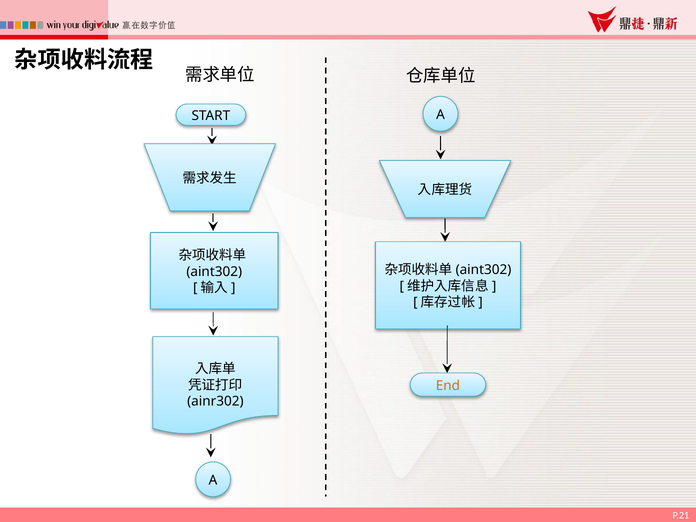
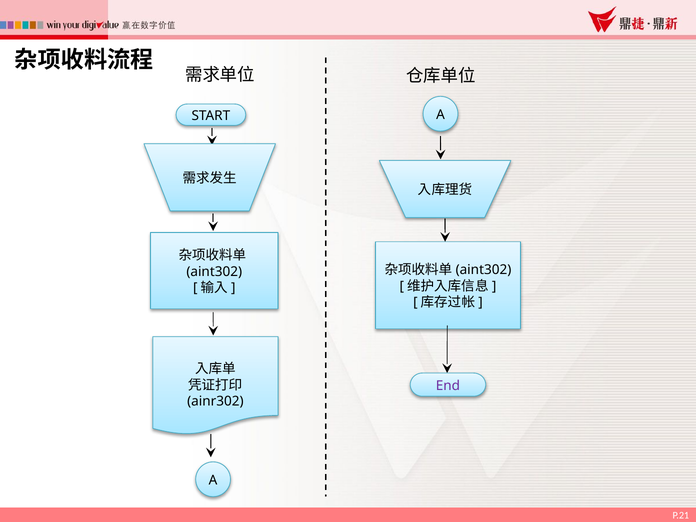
End colour: orange -> purple (448, 386)
